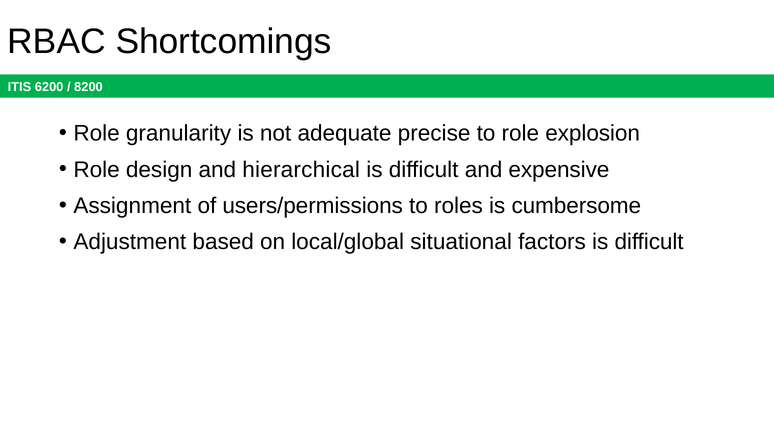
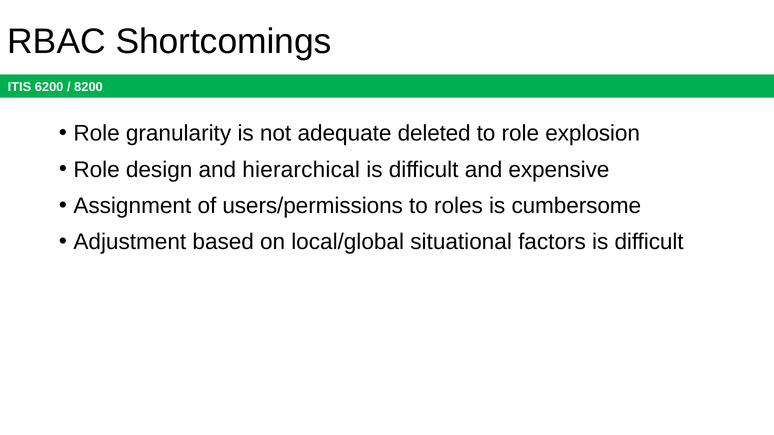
precise: precise -> deleted (434, 134)
